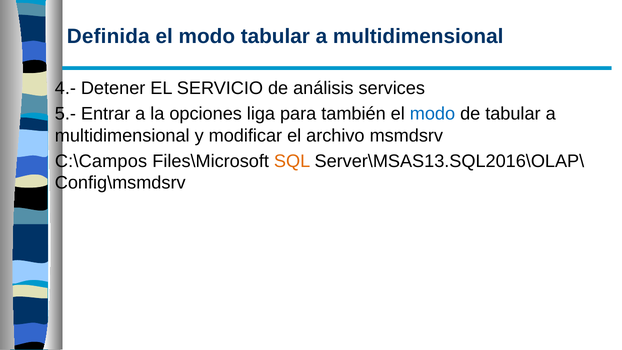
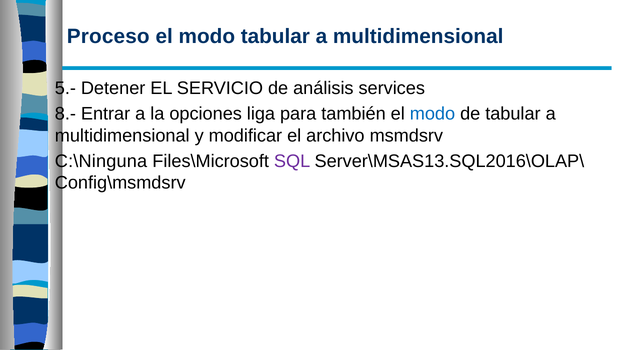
Definida: Definida -> Proceso (108, 36)
4.-: 4.- -> 5.- (65, 88)
5.-: 5.- -> 8.- (65, 114)
C:\Campos: C:\Campos -> C:\Ninguna (101, 161)
SQL colour: orange -> purple (292, 161)
